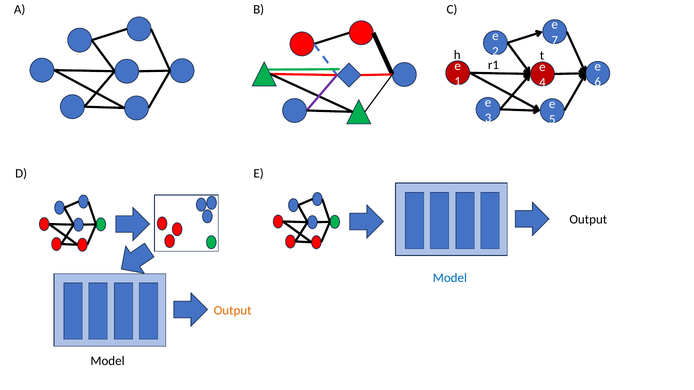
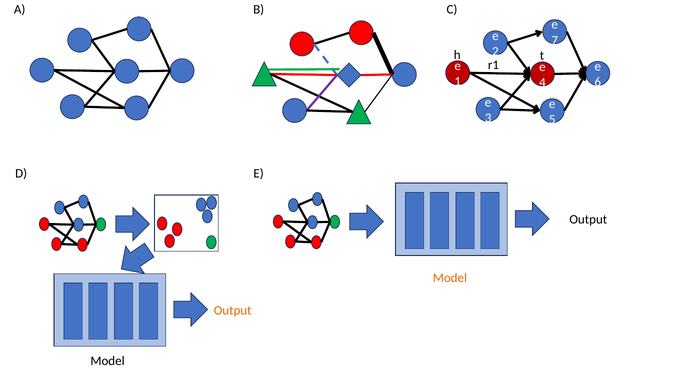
Model colour: blue -> orange (450, 278)
